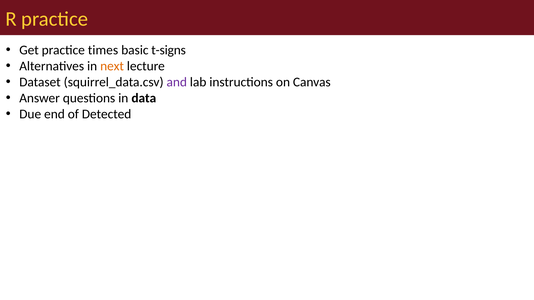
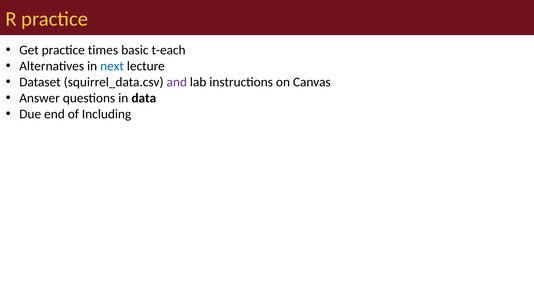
t-signs: t-signs -> t-each (169, 50)
next colour: orange -> blue (112, 66)
Detected: Detected -> Including (107, 114)
